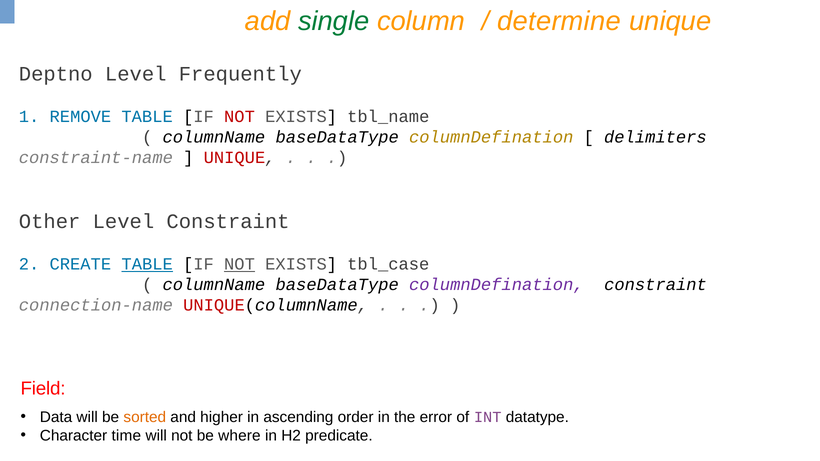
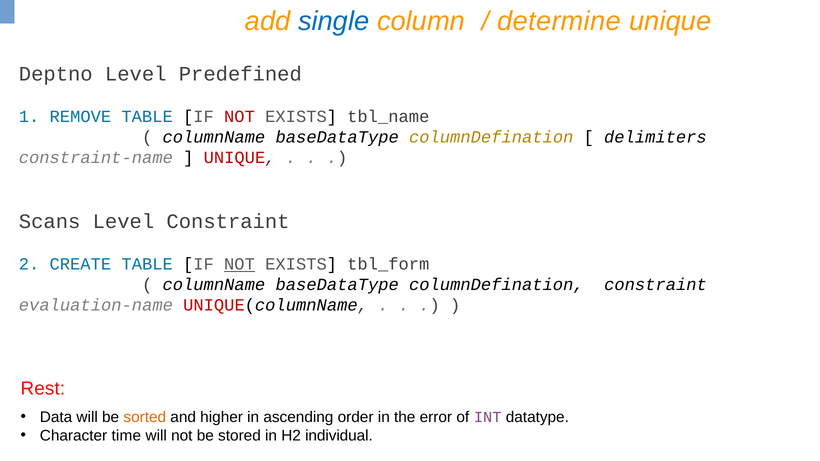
single colour: green -> blue (334, 21)
Frequently: Frequently -> Predefined (240, 74)
Other: Other -> Scans (50, 222)
TABLE underline: present -> none (147, 264)
tbl_case: tbl_case -> tbl_form (388, 264)
columnDefination colour: purple -> black (496, 285)
connection-name: connection-name -> evaluation-name (96, 305)
Field: Field -> Rest (43, 389)
where: where -> stored (239, 436)
predicate: predicate -> individual (339, 436)
